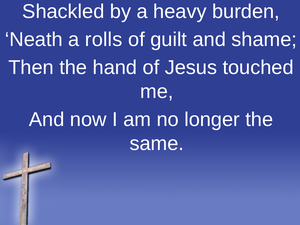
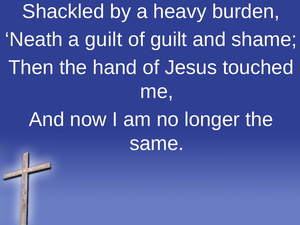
a rolls: rolls -> guilt (104, 40)
